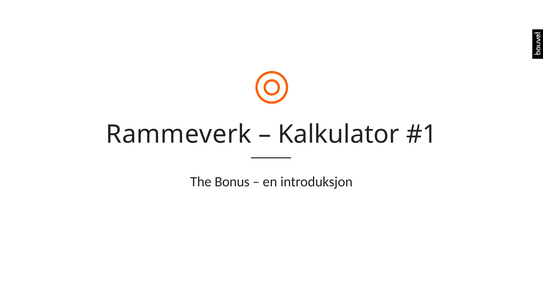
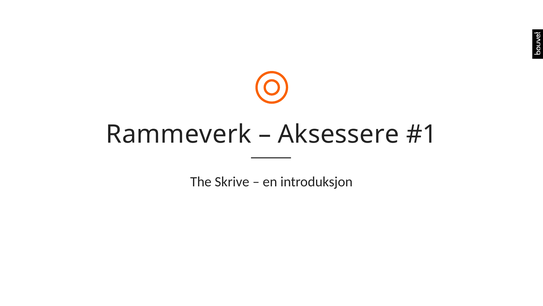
Kalkulator: Kalkulator -> Aksessere (339, 134)
Bonus: Bonus -> Skrive (232, 181)
